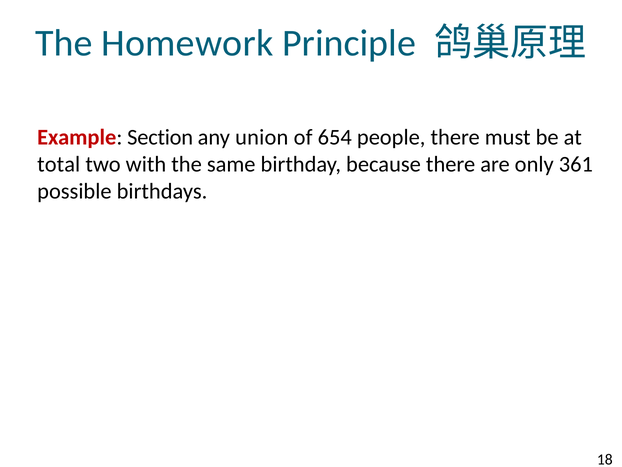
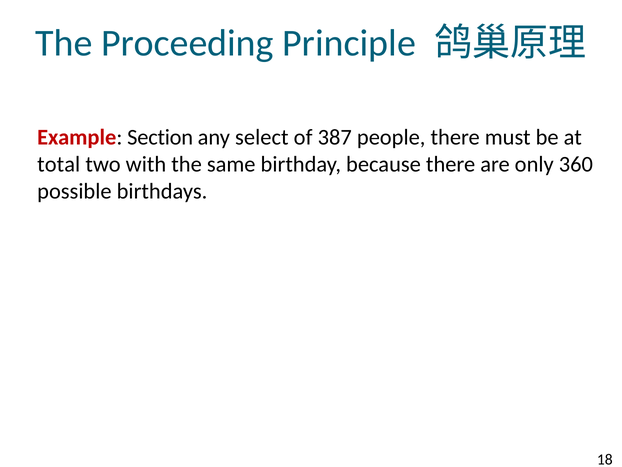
Homework: Homework -> Proceeding (187, 43)
union: union -> select (262, 137)
654: 654 -> 387 (335, 137)
361: 361 -> 360 (576, 164)
